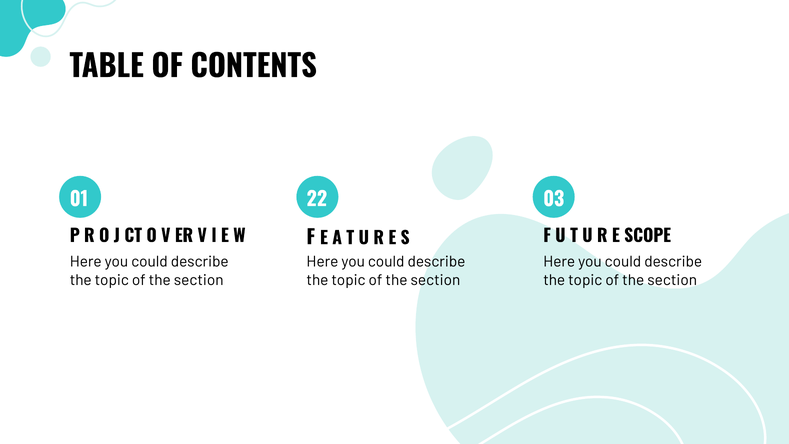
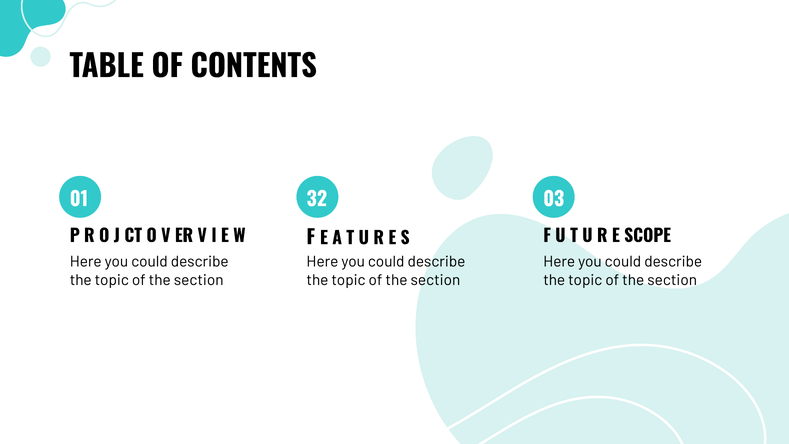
22: 22 -> 32 (317, 199)
